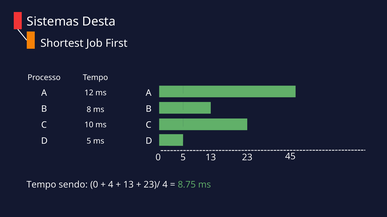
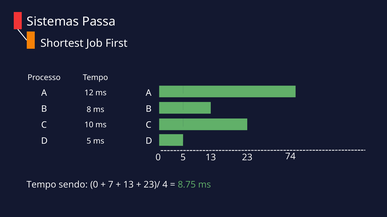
Desta: Desta -> Passa (99, 22)
45: 45 -> 74 (290, 157)
4: 4 -> 7 (111, 185)
